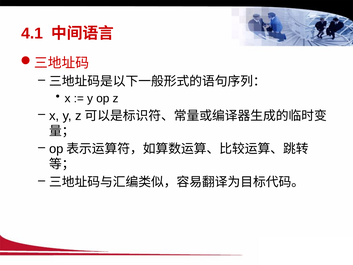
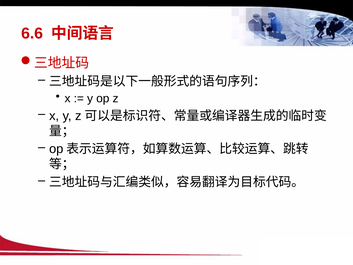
4.1: 4.1 -> 6.6 (32, 33)
